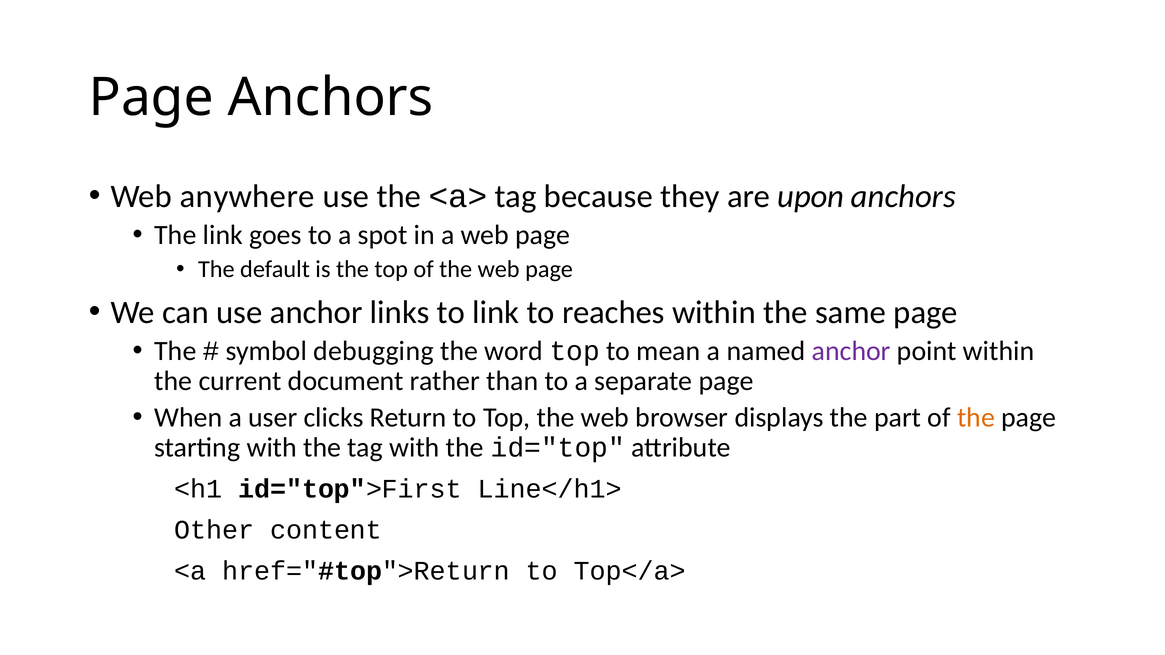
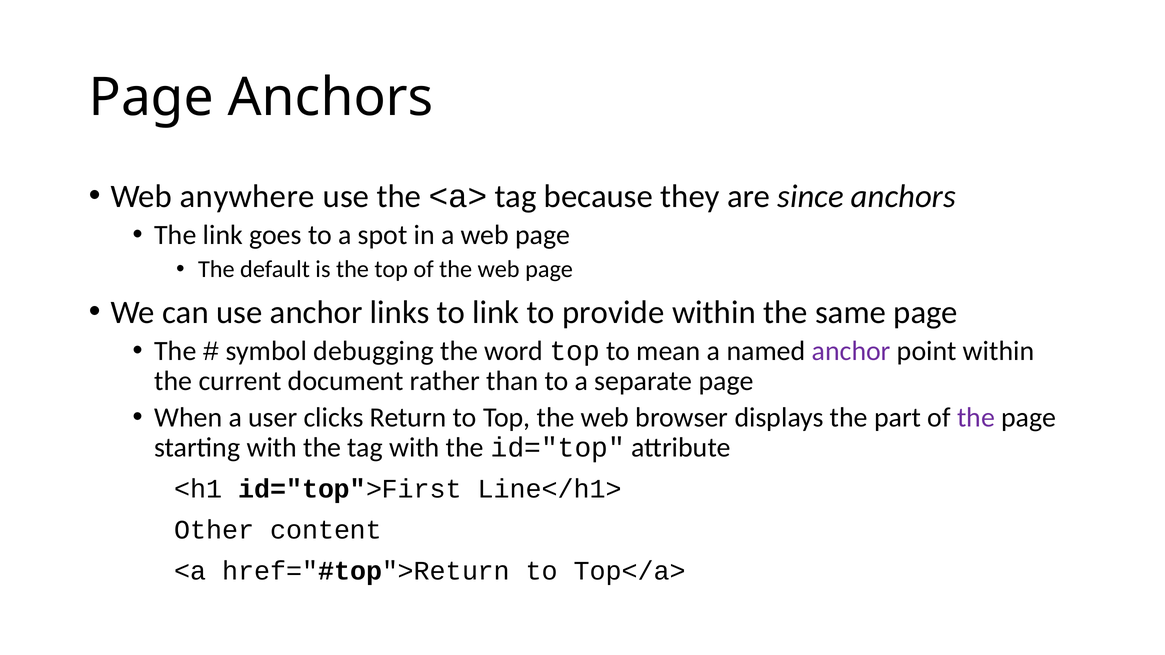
upon: upon -> since (811, 196)
reaches: reaches -> provide (613, 312)
the colour: orange -> purple (976, 418)
